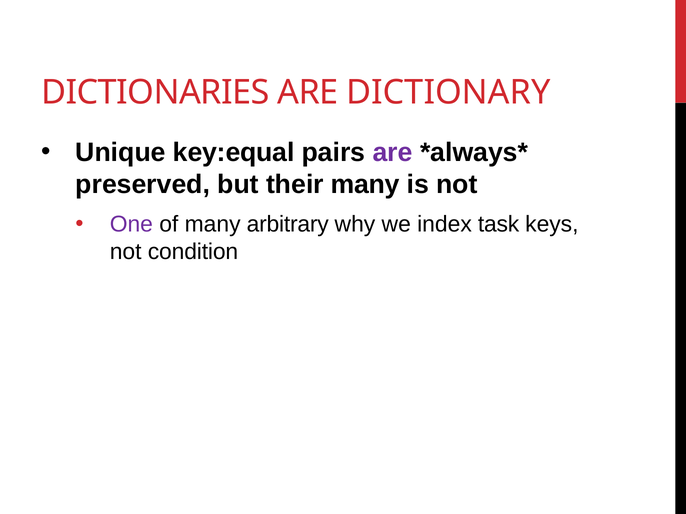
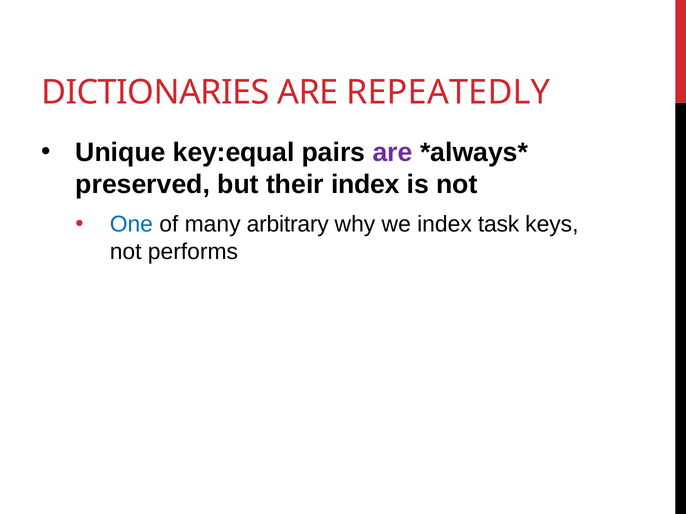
DICTIONARY: DICTIONARY -> REPEATEDLY (448, 93)
their many: many -> index (365, 185)
One colour: purple -> blue (131, 225)
condition: condition -> performs (193, 252)
